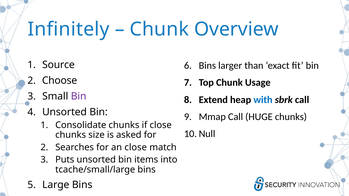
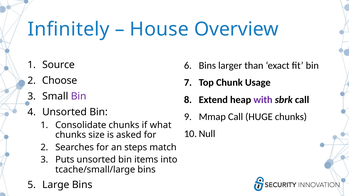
Chunk: Chunk -> House (159, 29)
with colour: blue -> purple (263, 100)
if close: close -> what (161, 125)
an close: close -> steps (136, 147)
